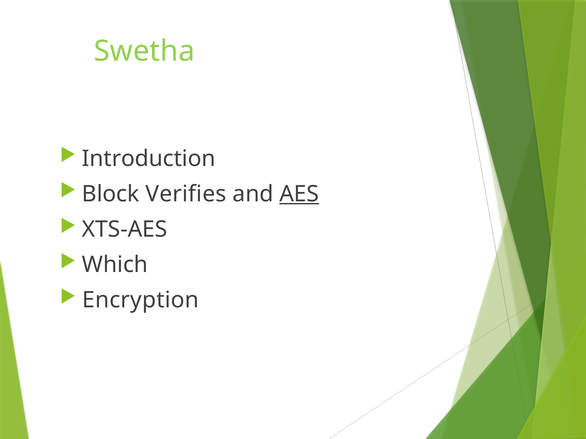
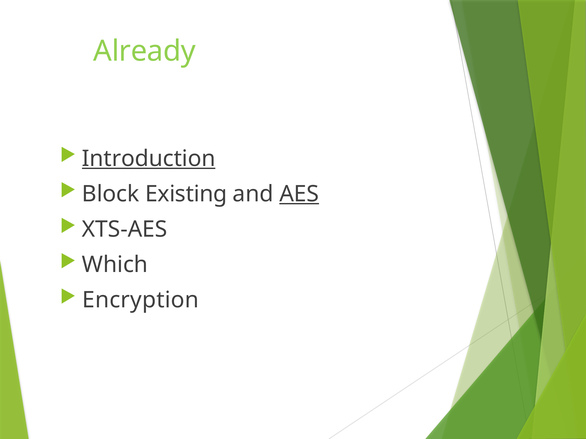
Swetha: Swetha -> Already (145, 51)
Introduction underline: none -> present (149, 159)
Verifies: Verifies -> Existing (186, 194)
